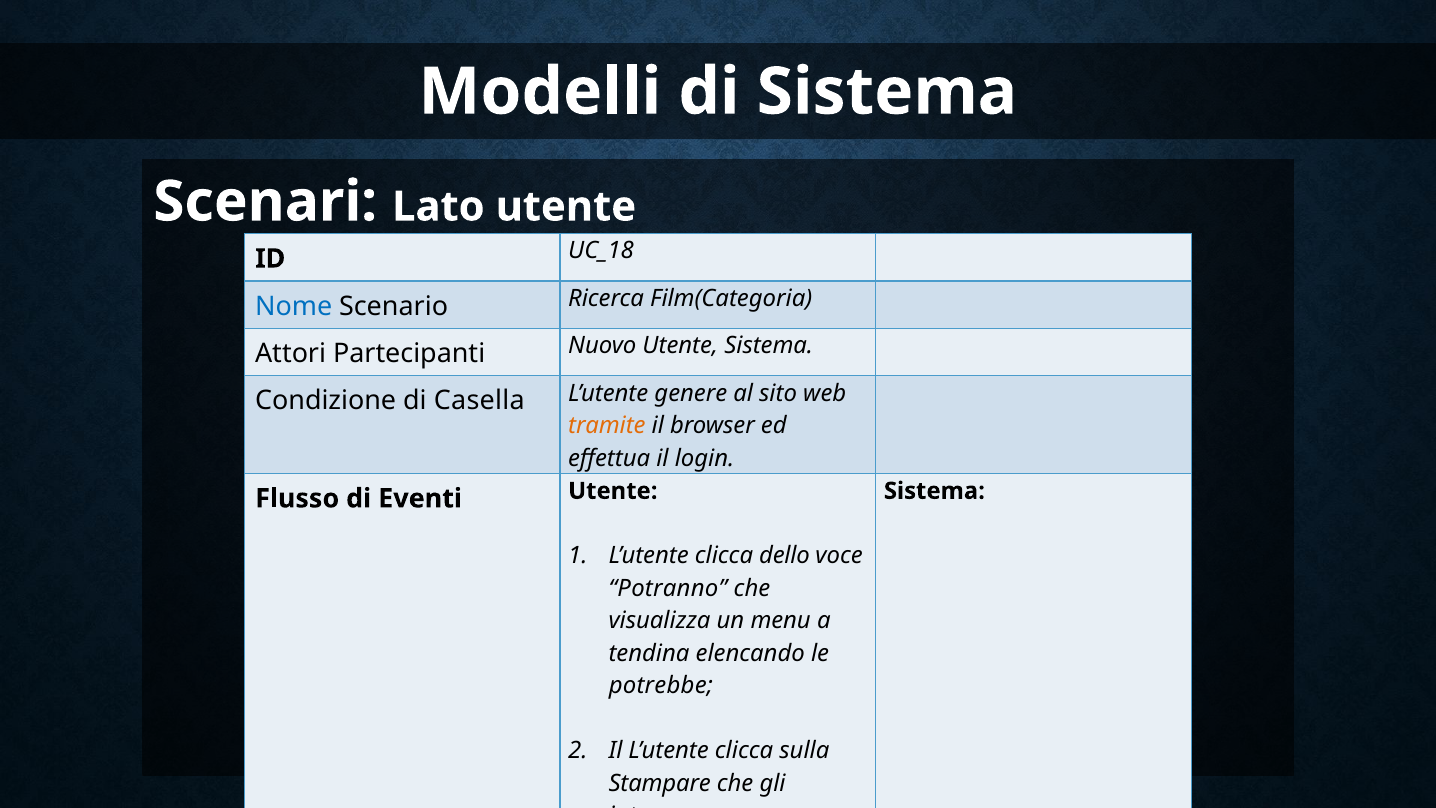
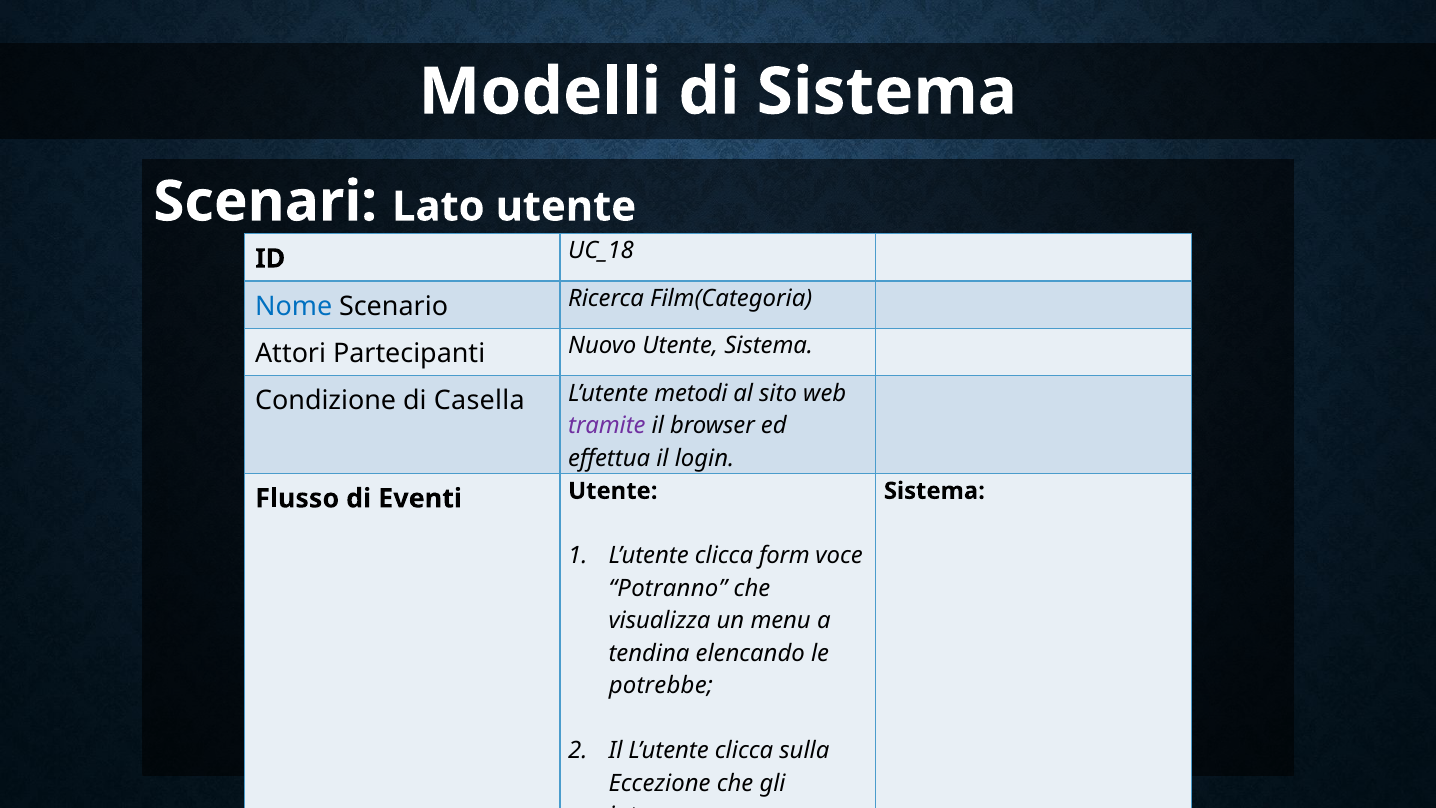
genere: genere -> metodi (691, 393)
tramite colour: orange -> purple (607, 426)
dello: dello -> form (784, 556)
Stampare: Stampare -> Eccezione (660, 783)
